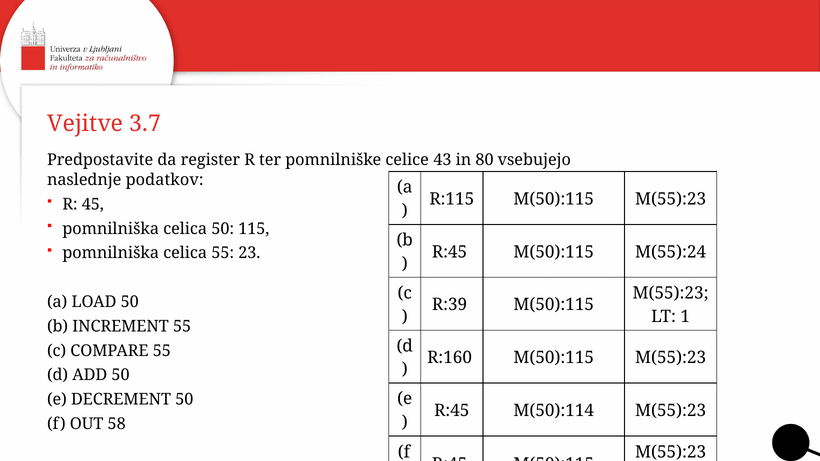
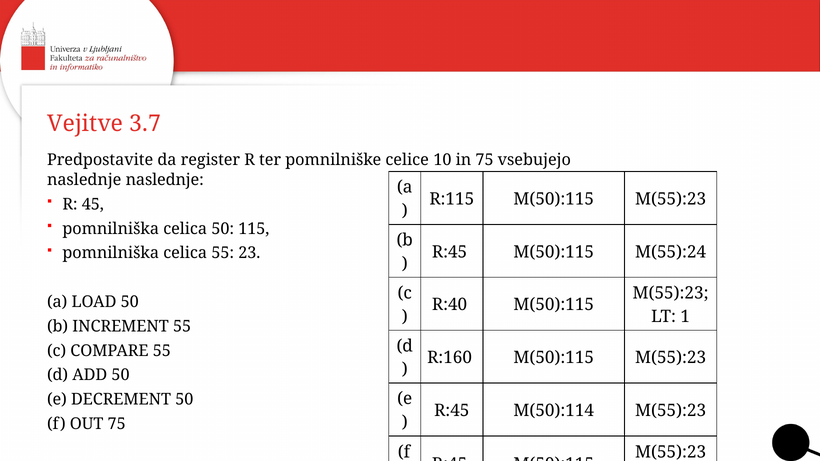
43: 43 -> 10 (443, 160)
in 80: 80 -> 75 (485, 160)
naslednje podatkov: podatkov -> naslednje (165, 180)
R:39: R:39 -> R:40 (450, 305)
OUT 58: 58 -> 75 (117, 424)
